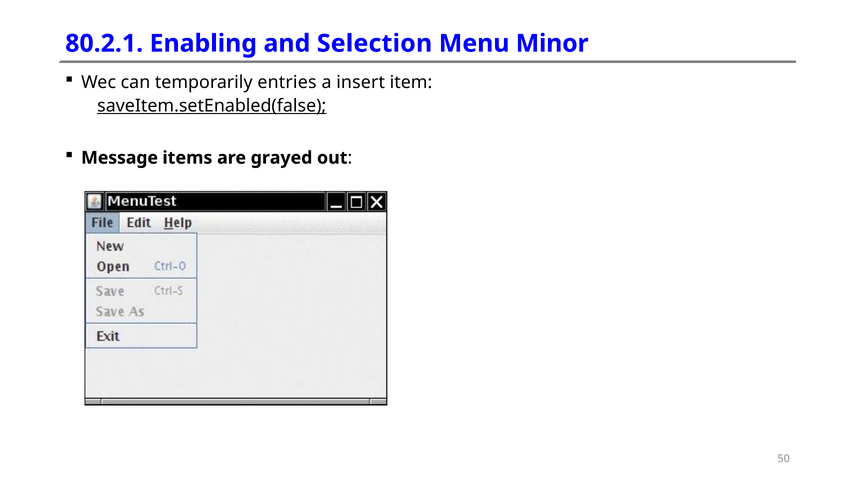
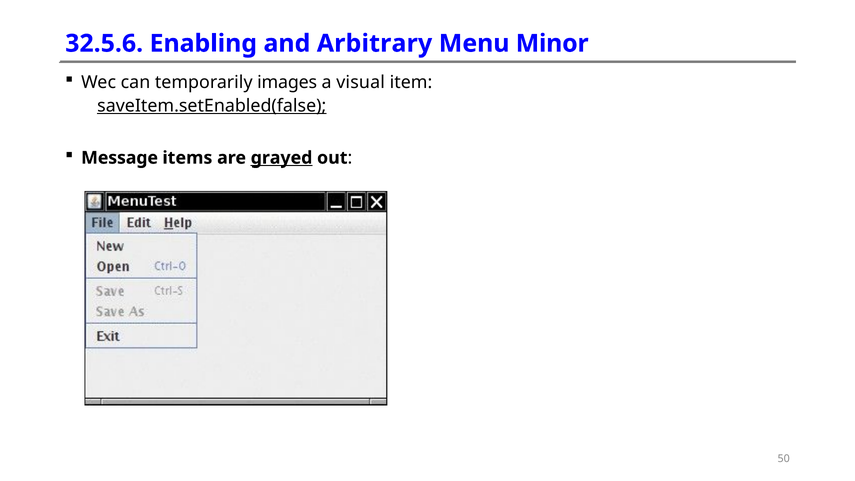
80.2.1: 80.2.1 -> 32.5.6 (104, 43)
Selection: Selection -> Arbitrary (374, 43)
entries: entries -> images (287, 82)
insert: insert -> visual (361, 82)
grayed underline: none -> present (282, 158)
